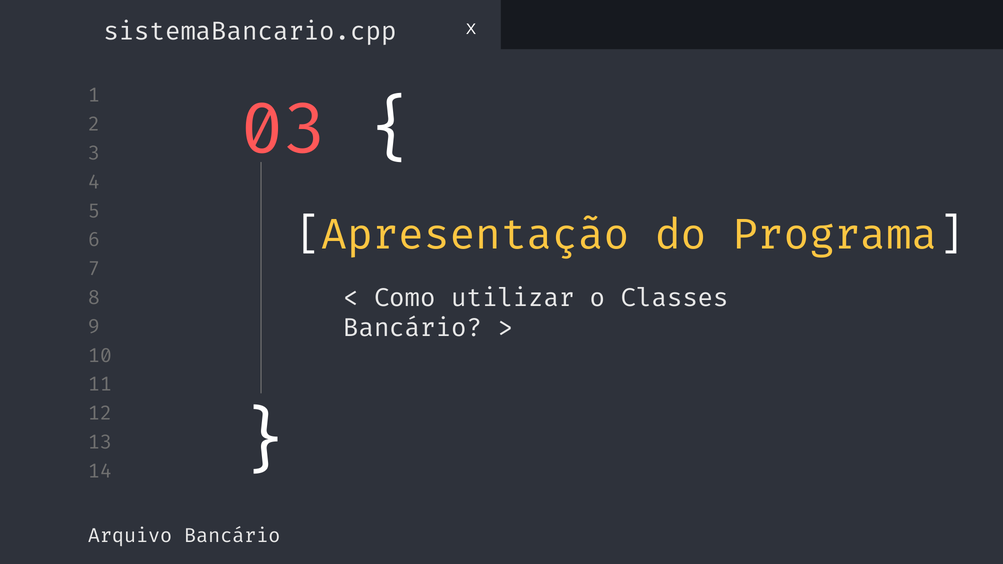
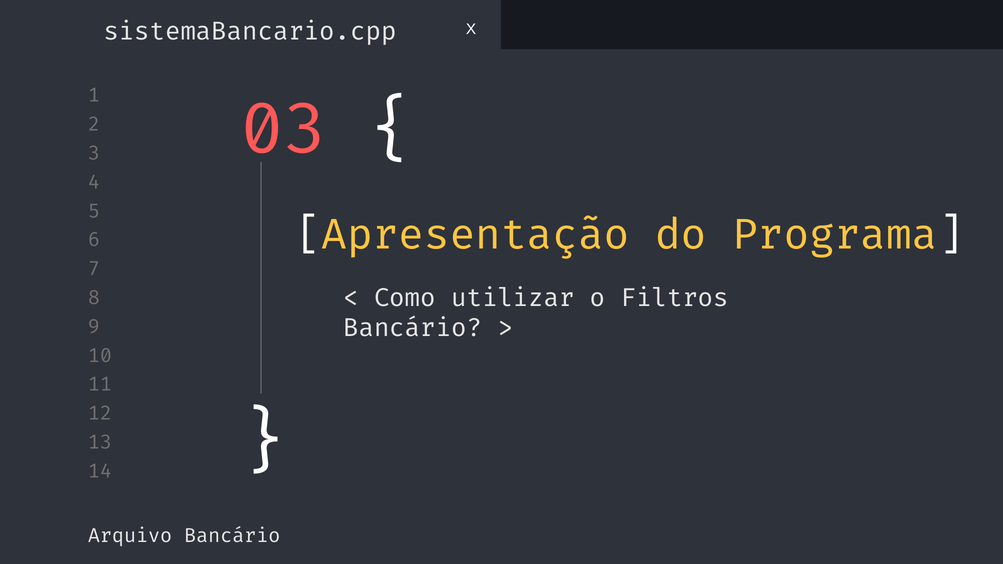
Classes: Classes -> Filtros (675, 298)
